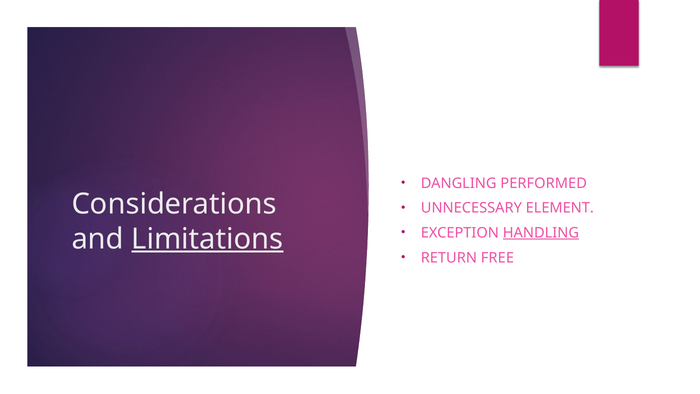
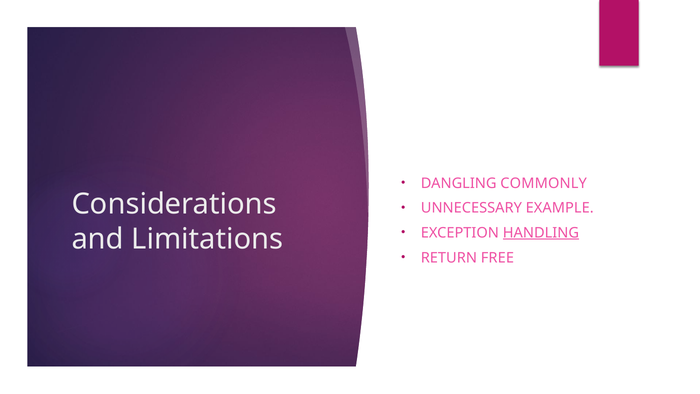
PERFORMED: PERFORMED -> COMMONLY (544, 183)
ELEMENT: ELEMENT -> EXAMPLE (560, 208)
Limitations underline: present -> none (207, 239)
